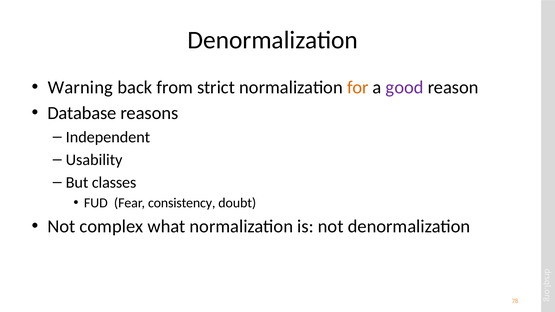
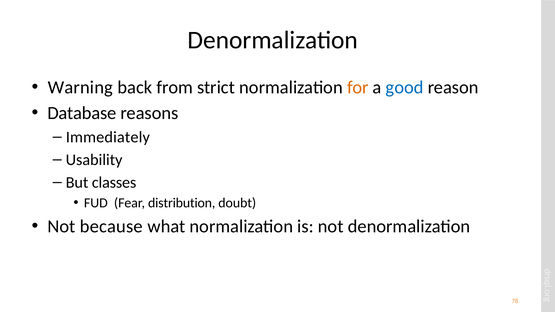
good colour: purple -> blue (405, 87)
Independent: Independent -> Immediately (108, 137)
consistency: consistency -> distribution (182, 203)
complex: complex -> because (111, 227)
